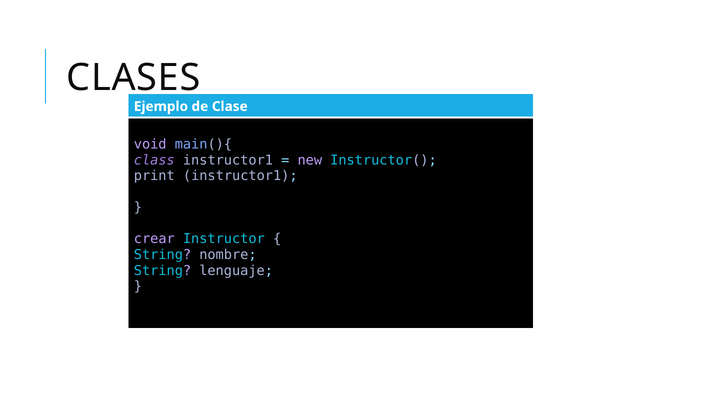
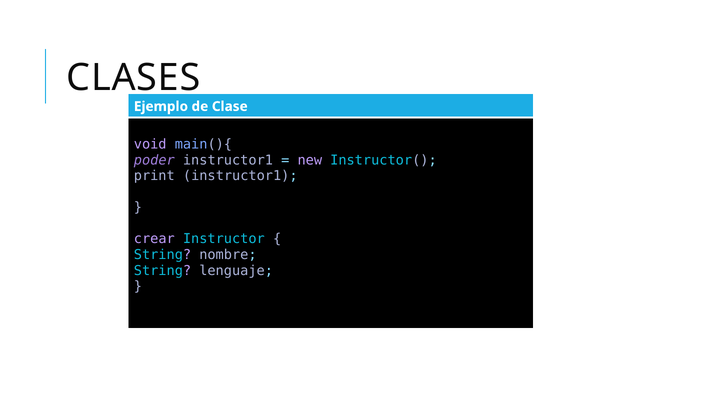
class: class -> poder (154, 160)
